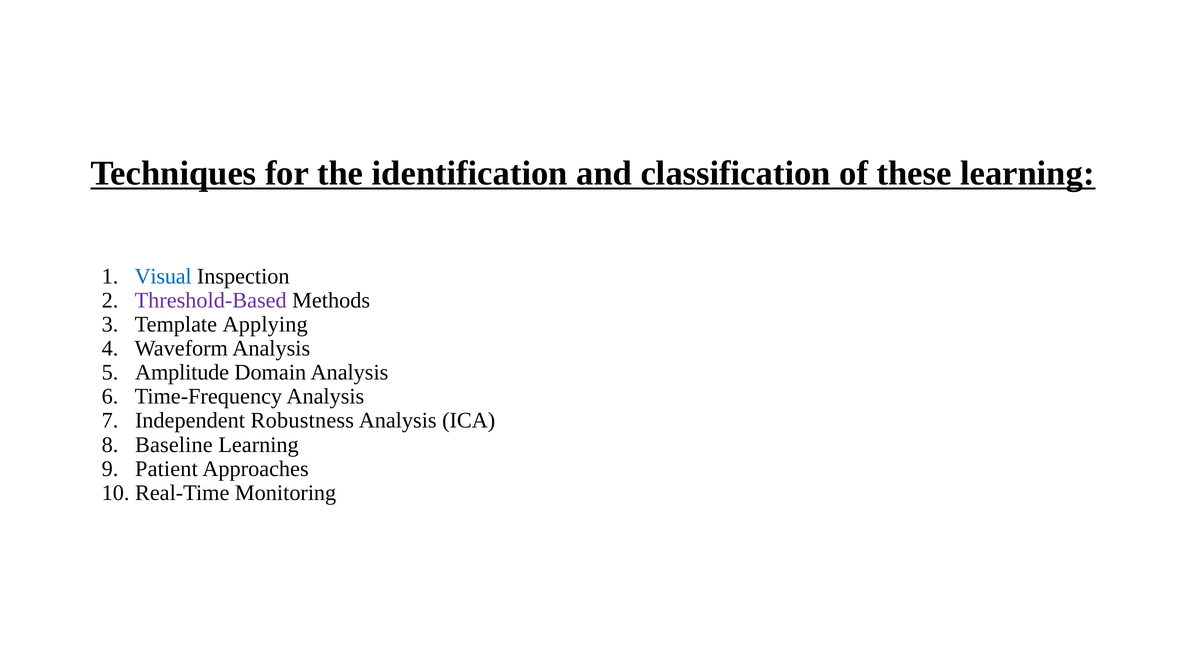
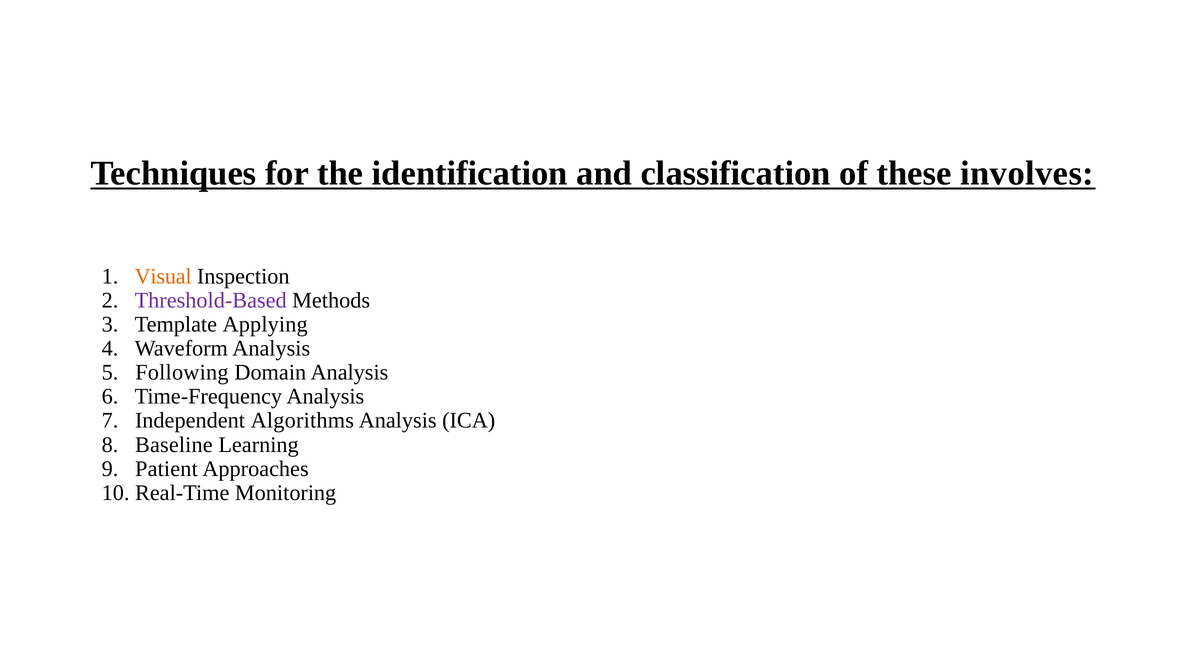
these learning: learning -> involves (1027, 173)
Visual colour: blue -> orange (163, 276)
Amplitude: Amplitude -> Following (182, 373)
Robustness: Robustness -> Algorithms (302, 421)
